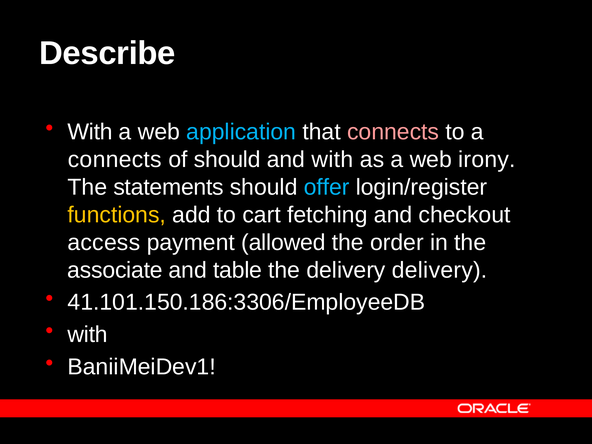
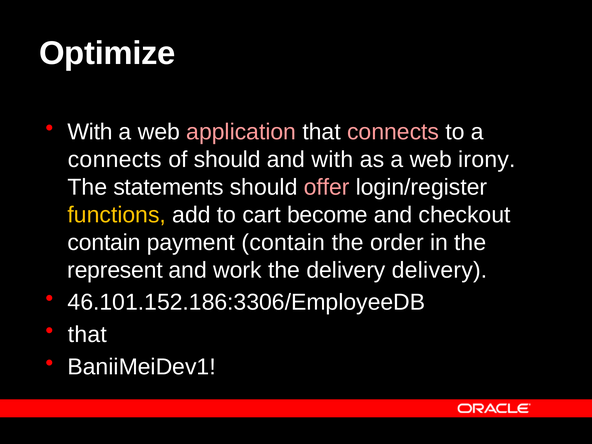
Describe: Describe -> Optimize (107, 53)
application colour: light blue -> pink (241, 132)
offer colour: light blue -> pink (327, 187)
fetching: fetching -> become (327, 215)
access: access -> contain (104, 242)
payment allowed: allowed -> contain (283, 242)
associate: associate -> represent (115, 270)
table: table -> work (237, 270)
41.101.150.186:3306/EmployeeDB: 41.101.150.186:3306/EmployeeDB -> 46.101.152.186:3306/EmployeeDB (246, 302)
with: with -> that (87, 335)
